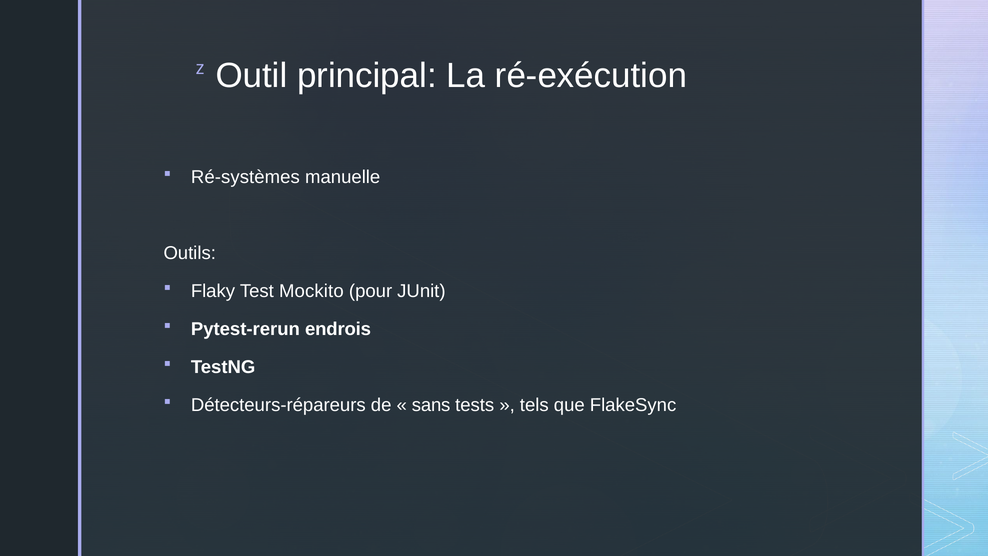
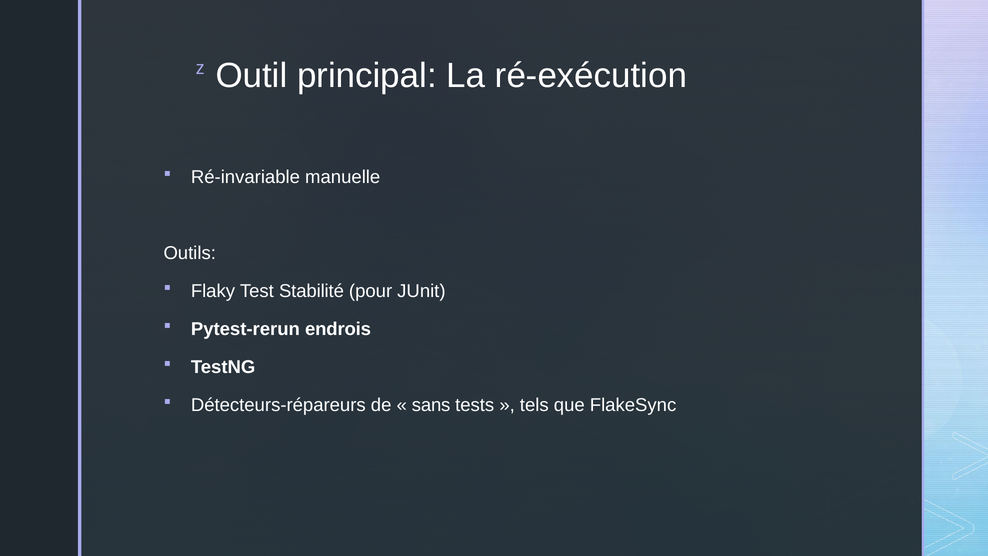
Ré-systèmes: Ré-systèmes -> Ré-invariable (245, 177)
Mockito: Mockito -> Stabilité (311, 291)
